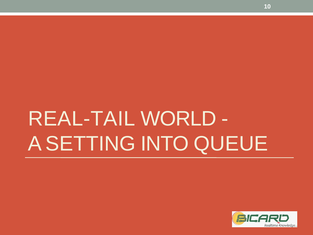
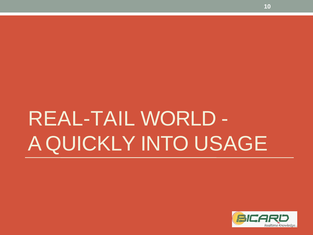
SETTING: SETTING -> QUICKLY (91, 144)
QUEUE: QUEUE -> USAGE (231, 144)
